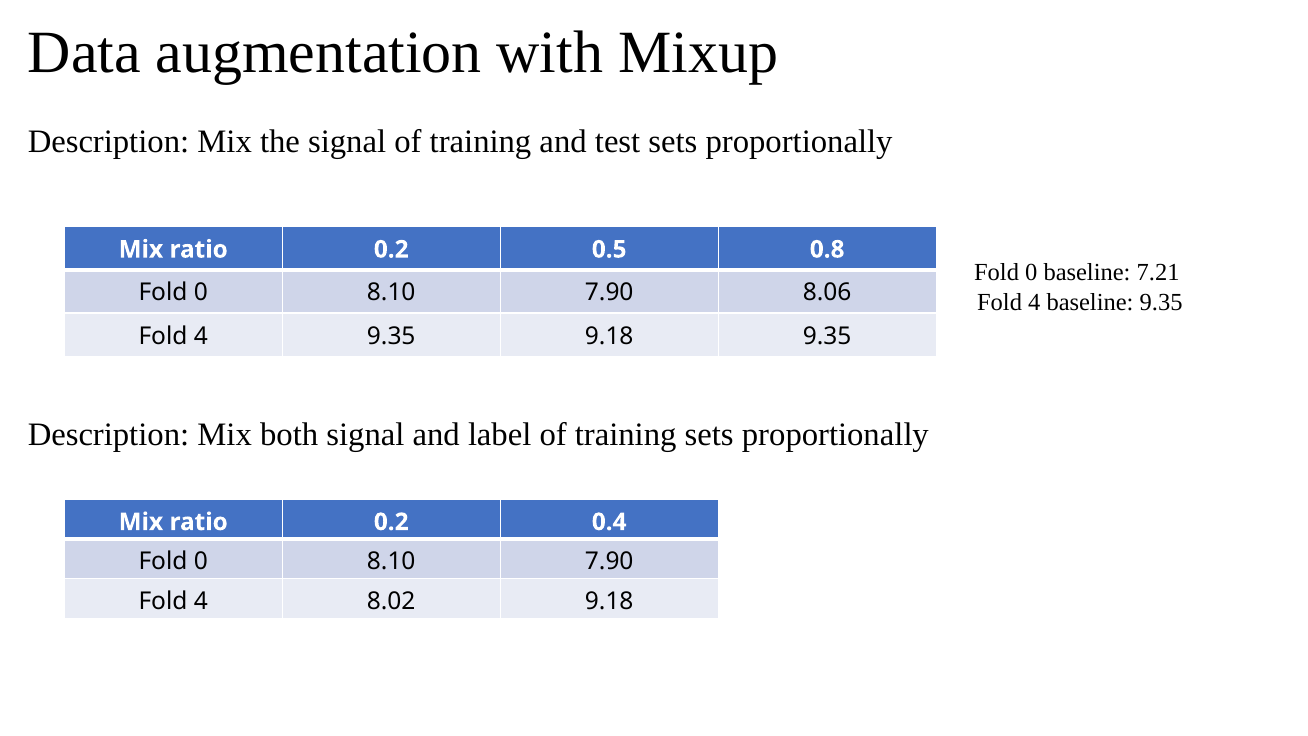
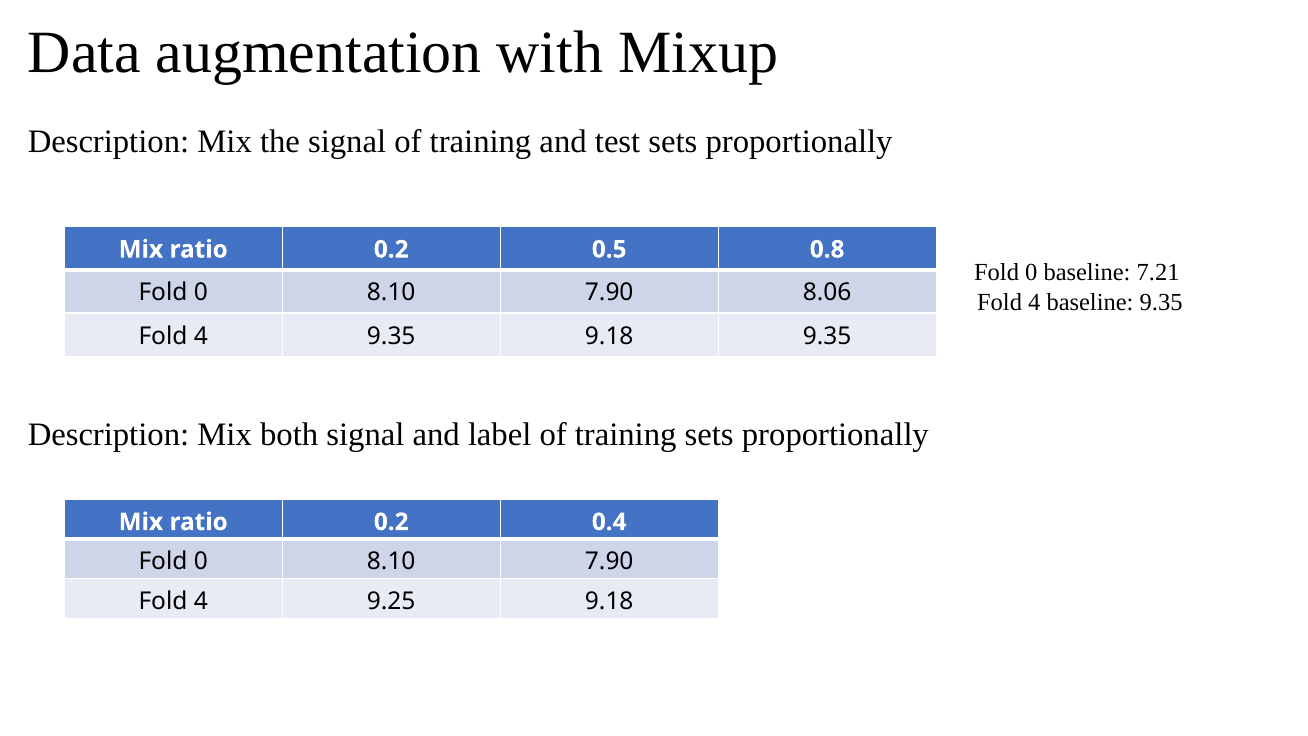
8.02: 8.02 -> 9.25 (391, 601)
